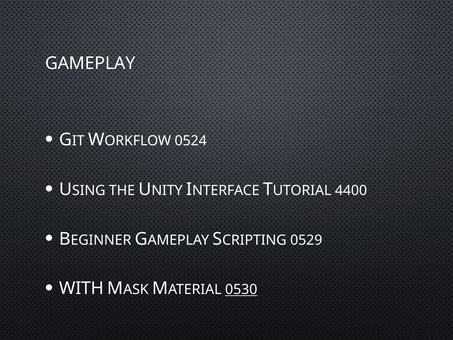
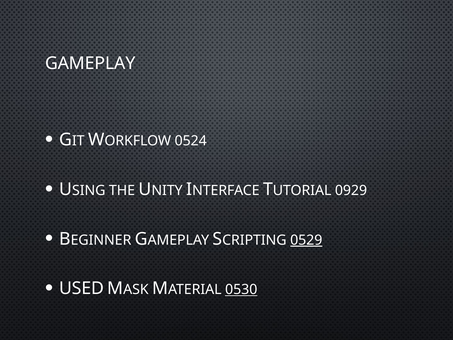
4400: 4400 -> 0929 (351, 190)
0529 underline: none -> present (306, 240)
WITH: WITH -> USED (82, 288)
